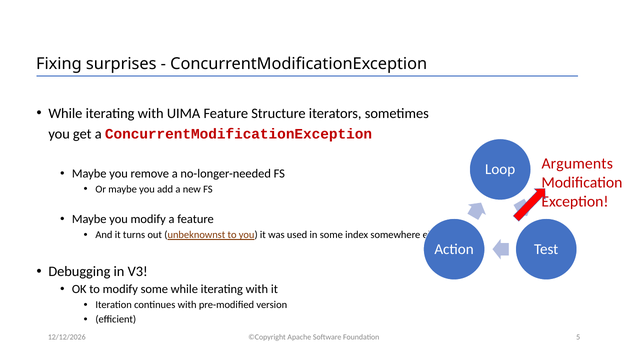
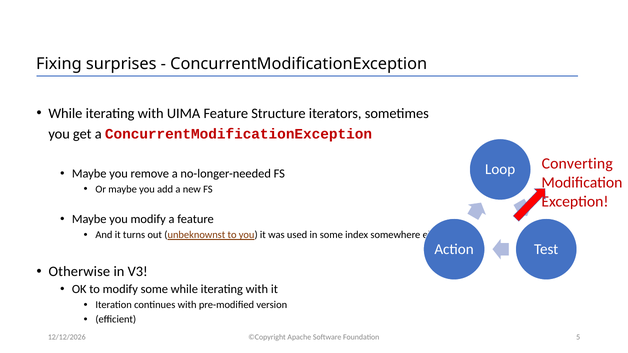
Arguments: Arguments -> Converting (577, 164)
Debugging: Debugging -> Otherwise (79, 272)
